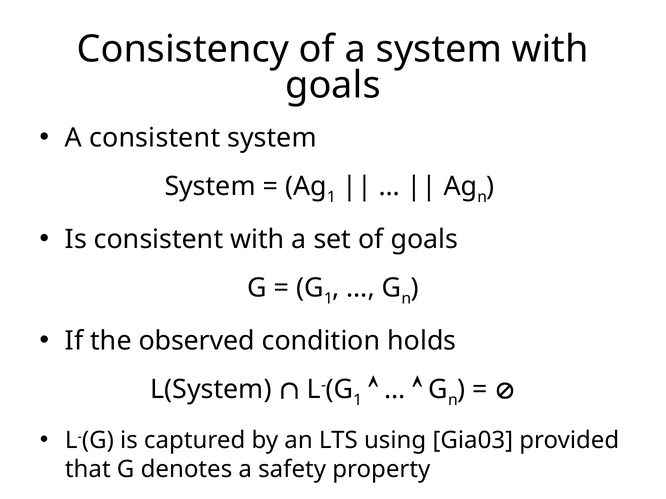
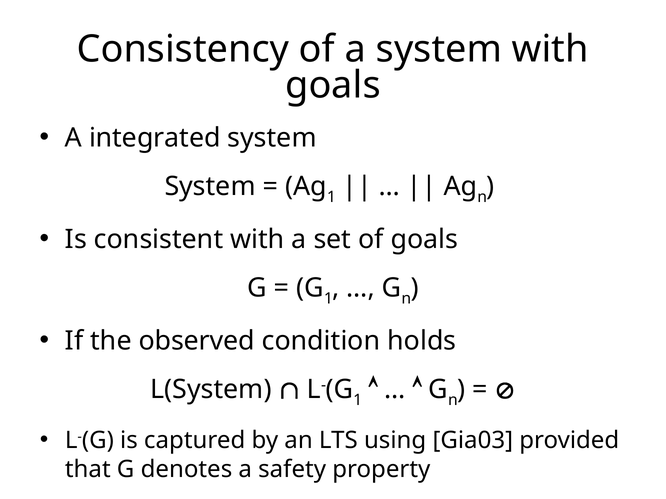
A consistent: consistent -> integrated (155, 138)
